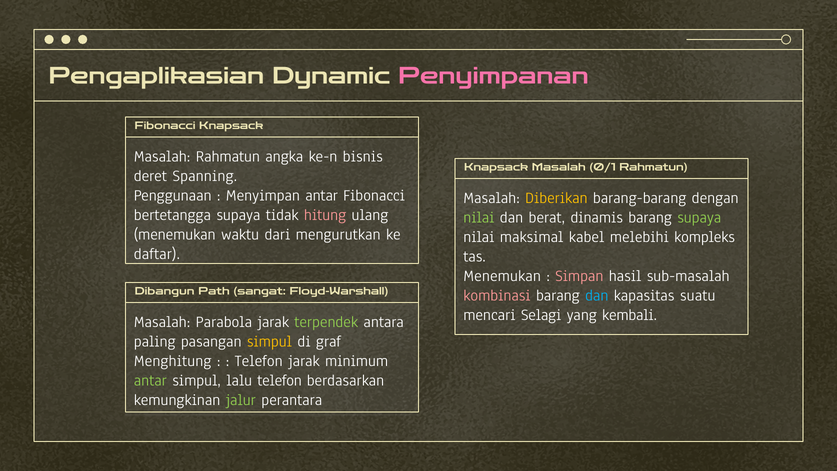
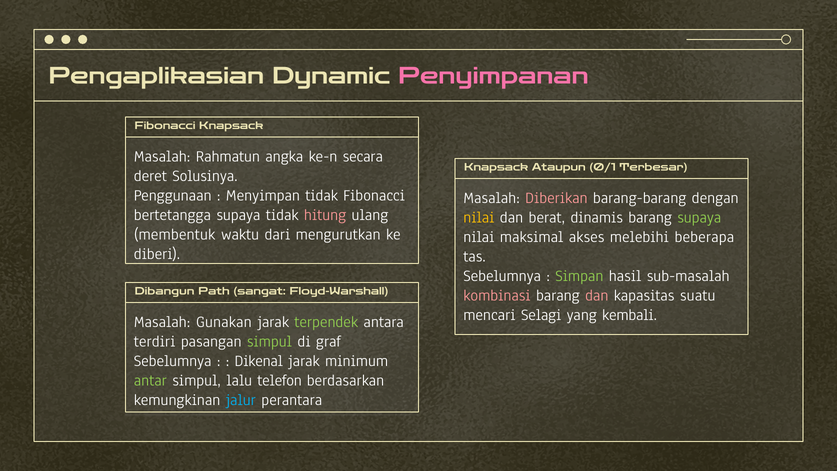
bisnis: bisnis -> secara (363, 156)
Masalah: Masalah -> Ataupun (559, 167)
0/1 Rahmatun: Rahmatun -> Terbesar (653, 167)
Spanning: Spanning -> Solusinya (205, 176)
Menyimpan antar: antar -> tidak (322, 195)
Diberikan colour: yellow -> pink (556, 198)
nilai colour: light green -> yellow (479, 217)
menemukan: menemukan -> membentuk (175, 234)
kabel: kabel -> akses (587, 237)
kompleks: kompleks -> beberapa (704, 237)
daftar: daftar -> diberi (157, 254)
Menemukan: Menemukan -> Sebelumnya (502, 276)
Simpan colour: pink -> light green (579, 276)
dan colour: light blue -> pink (597, 295)
Parabola: Parabola -> Gunakan (224, 322)
paling: paling -> terdiri (155, 341)
simpul colour: yellow -> light green (269, 341)
Menghitung: Menghitung -> Sebelumnya (173, 361)
Telefon: Telefon -> Dikenal (259, 361)
jalur colour: light green -> light blue (241, 400)
